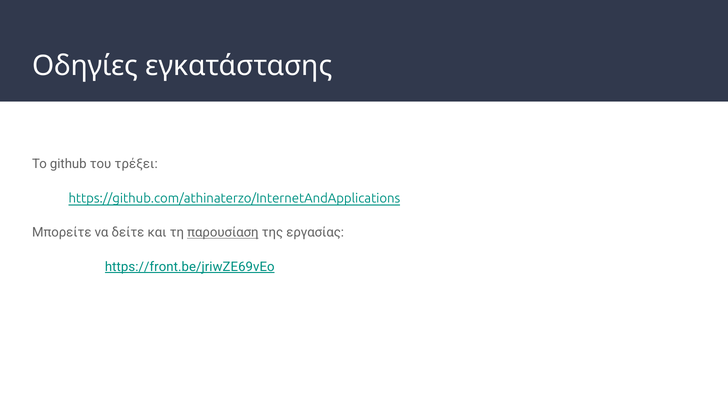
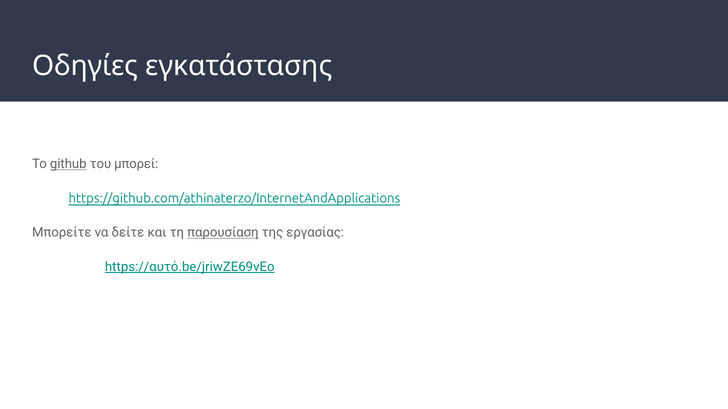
github underline: none -> present (68, 164)
τρέξει: τρέξει -> μπορεί (136, 164)
https://front.be/jriwZE69vEo: https://front.be/jriwZE69vEo -> https://αυτό.be/jriwZE69vEo (190, 267)
